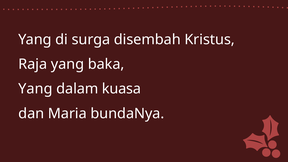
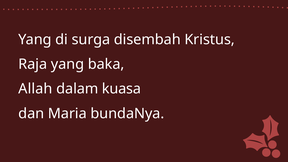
Yang: Yang -> Allah (35, 89)
